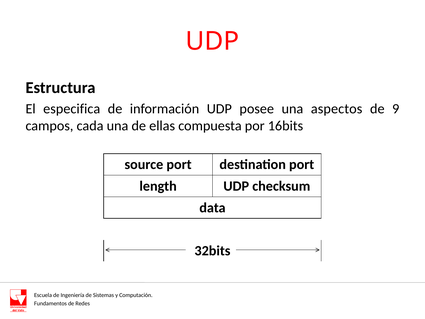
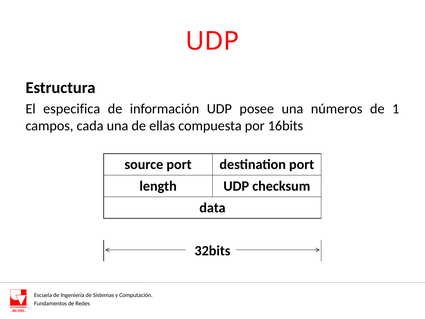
aspectos: aspectos -> números (337, 109)
9: 9 -> 1 (396, 109)
